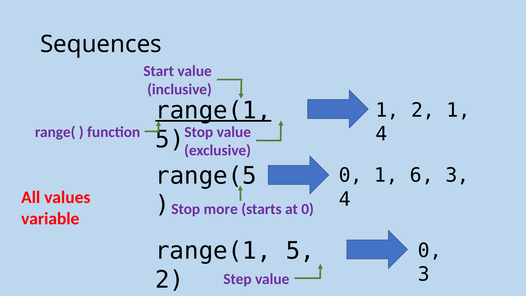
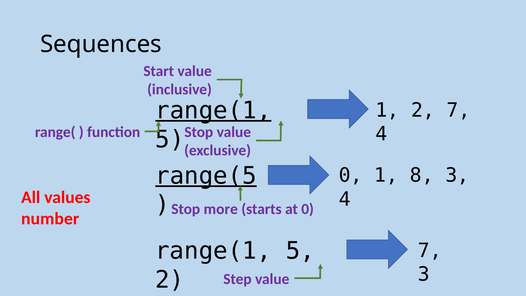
2 1: 1 -> 7 (459, 110)
range(5 underline: none -> present (206, 176)
6: 6 -> 8 (422, 175)
variable: variable -> number (50, 219)
0: 0 -> 7 (430, 251)
